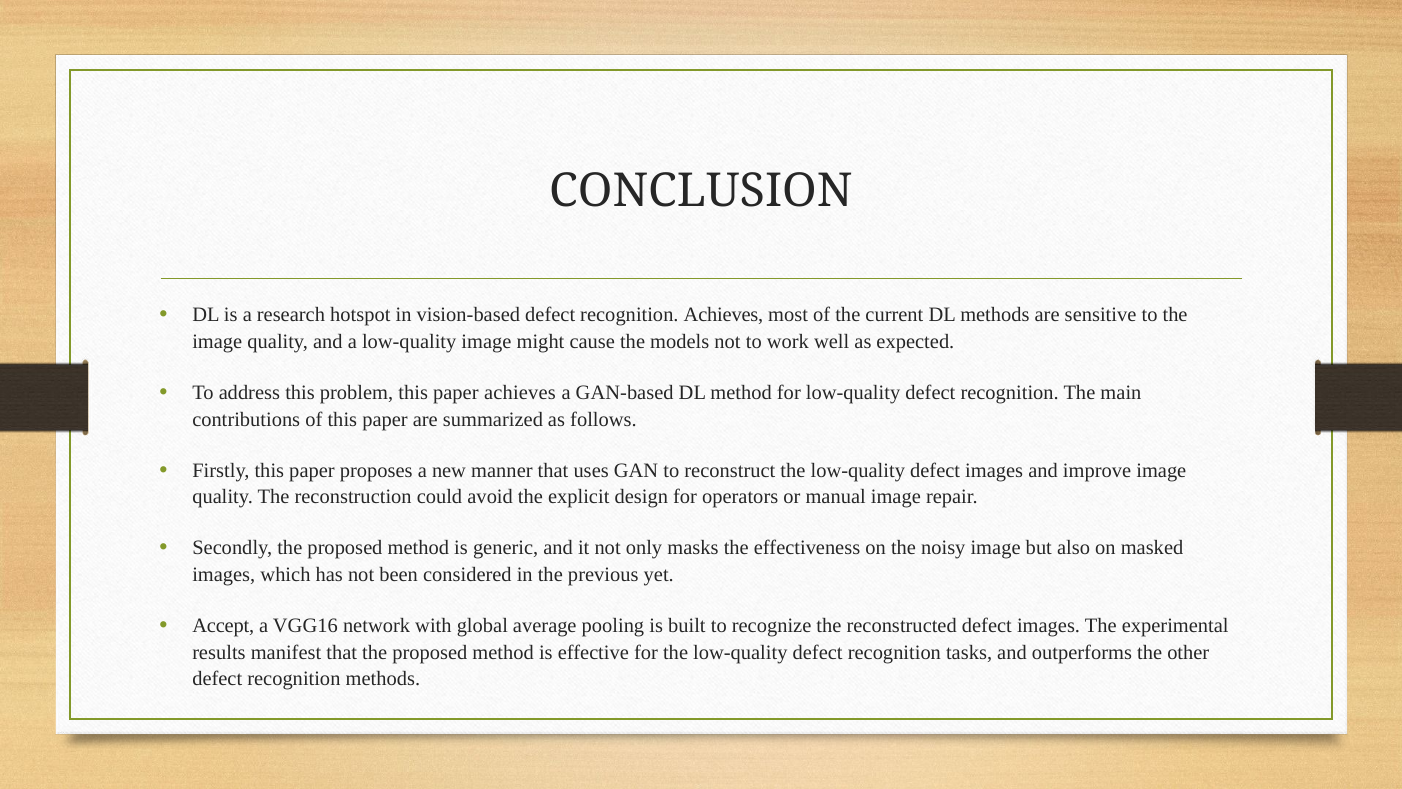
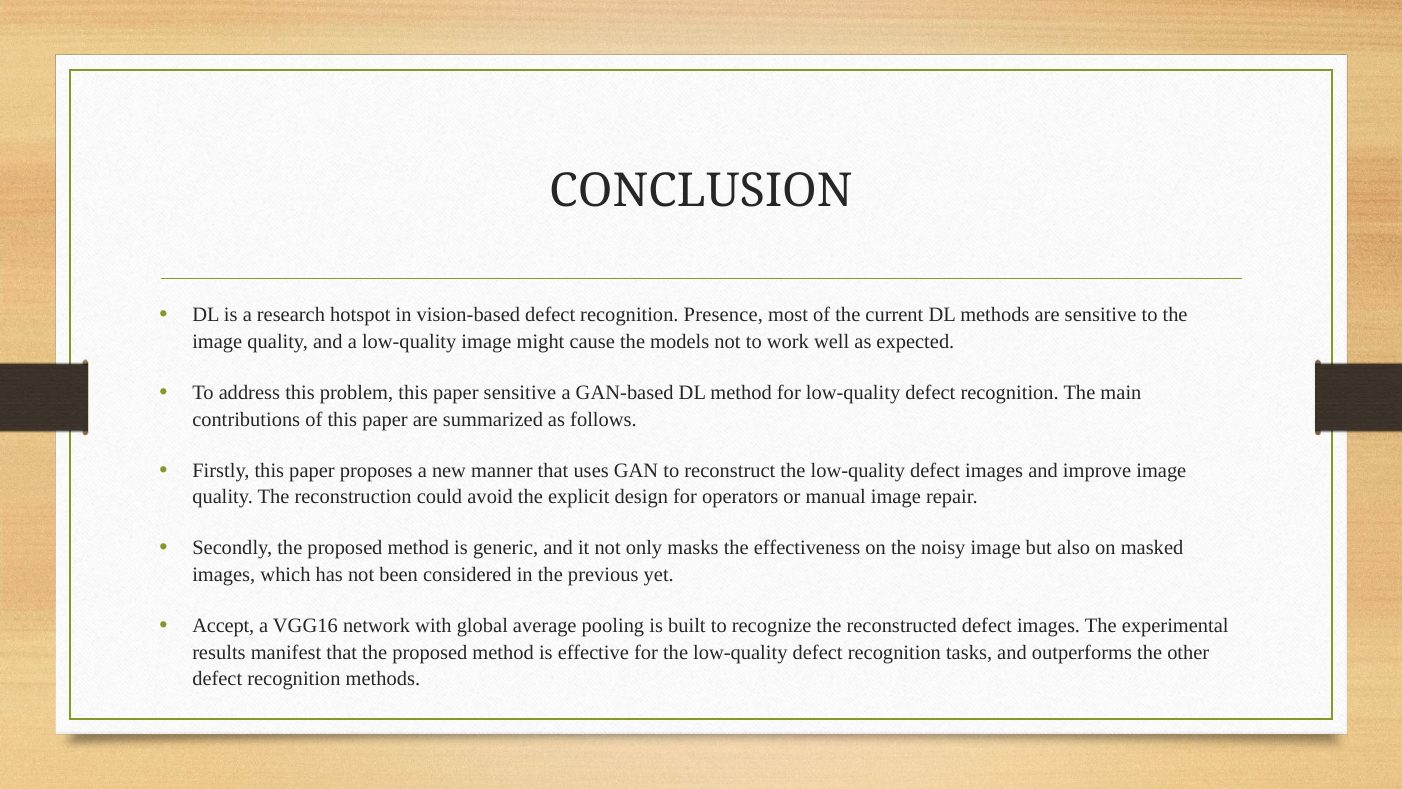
recognition Achieves: Achieves -> Presence (723, 315)
paper achieves: achieves -> sensitive (520, 393)
